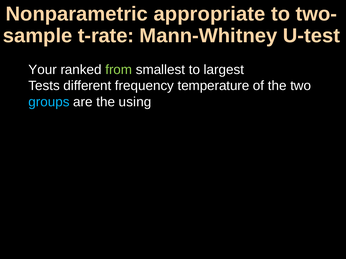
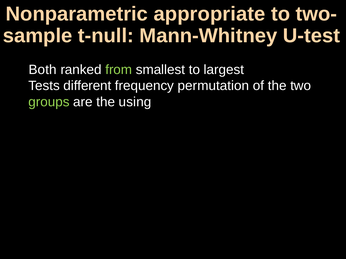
t-rate: t-rate -> t-null (106, 36)
Your: Your -> Both (43, 70)
temperature: temperature -> permutation (213, 86)
groups colour: light blue -> light green (49, 102)
